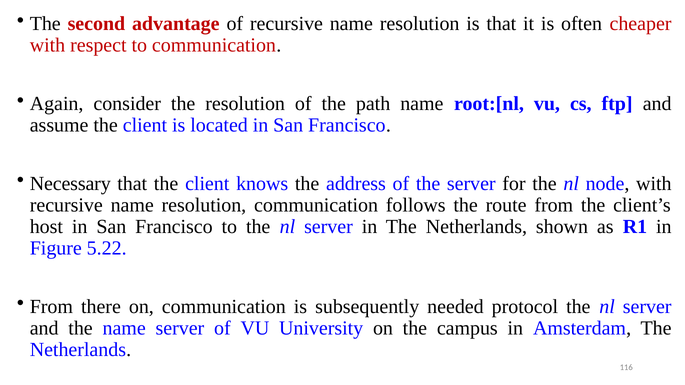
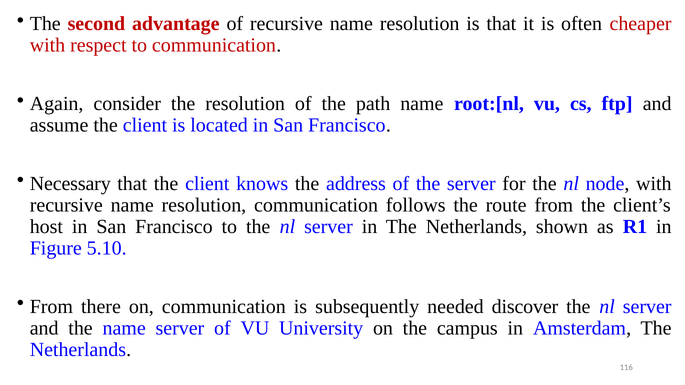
5.22: 5.22 -> 5.10 (107, 248)
protocol: protocol -> discover (525, 307)
